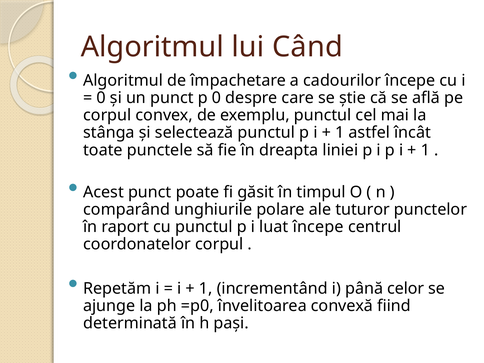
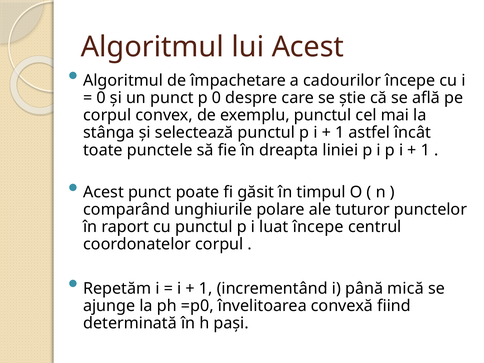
lui Când: Când -> Acest (308, 47)
celor: celor -> mică (406, 288)
